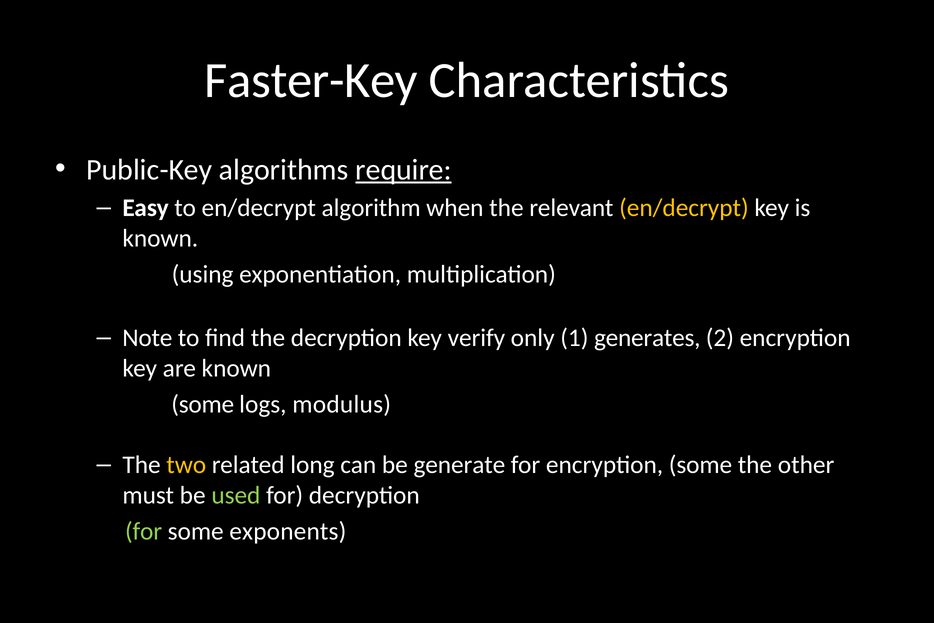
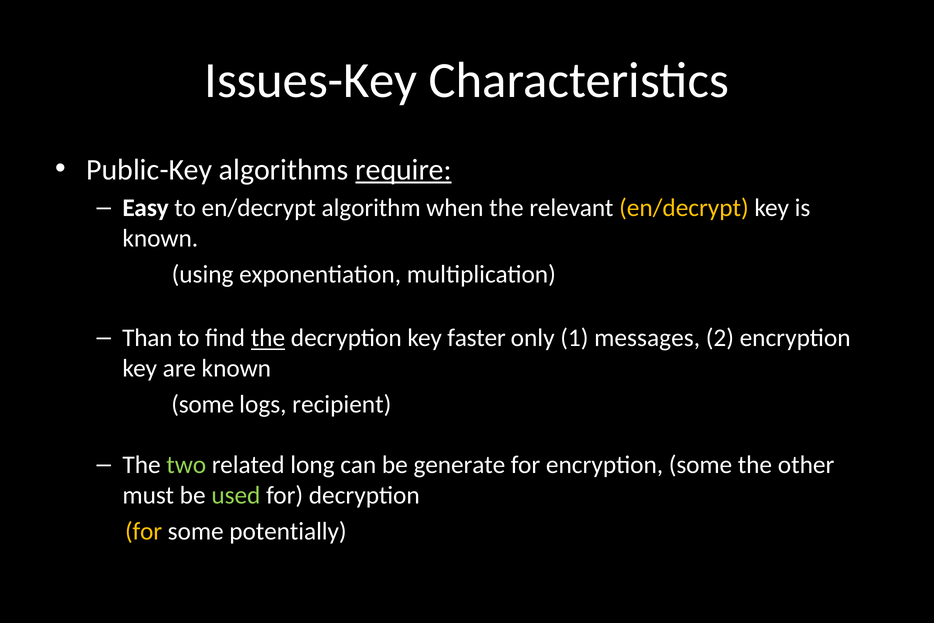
Faster-Key: Faster-Key -> Issues-Key (311, 80)
Note: Note -> Than (147, 338)
the underline: none -> present (268, 338)
verify: verify -> faster (477, 338)
generates: generates -> messages (647, 338)
modulus: modulus -> recipient (342, 404)
two colour: yellow -> light green (186, 465)
for colour: light green -> yellow (144, 531)
exponents: exponents -> potentially (288, 531)
